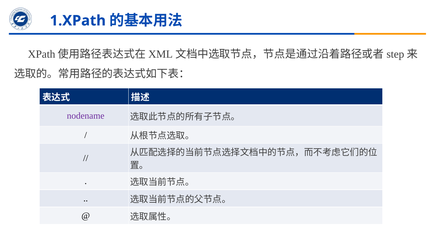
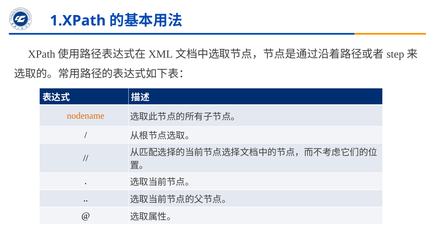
nodename colour: purple -> orange (86, 116)
